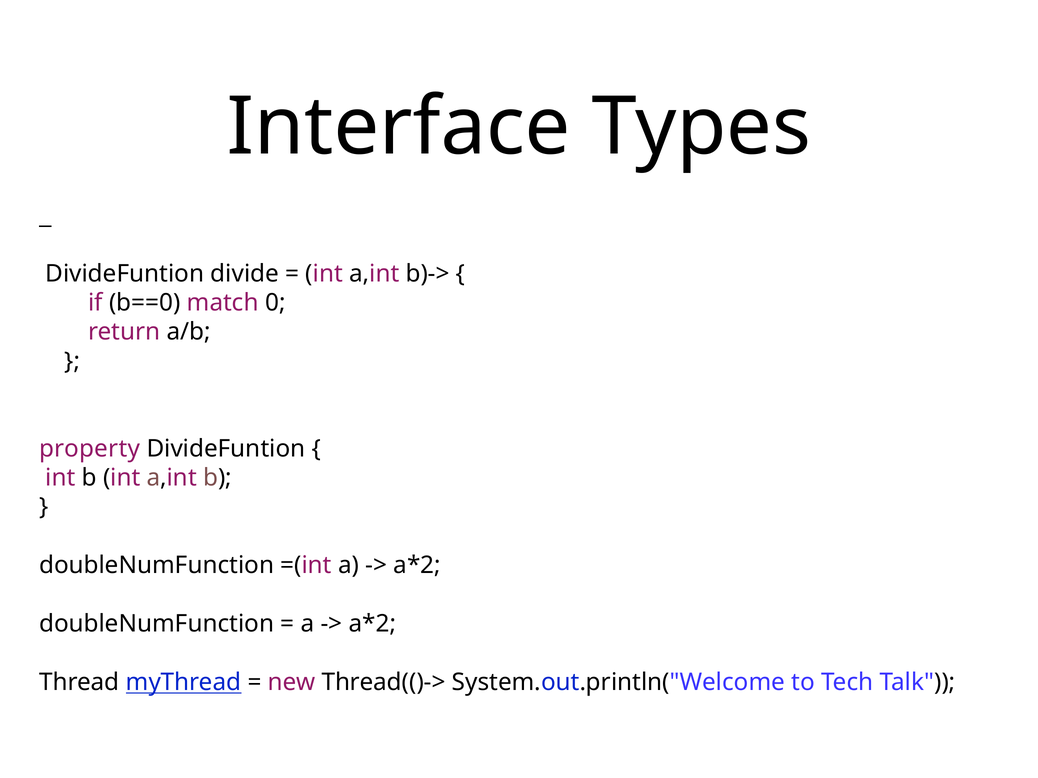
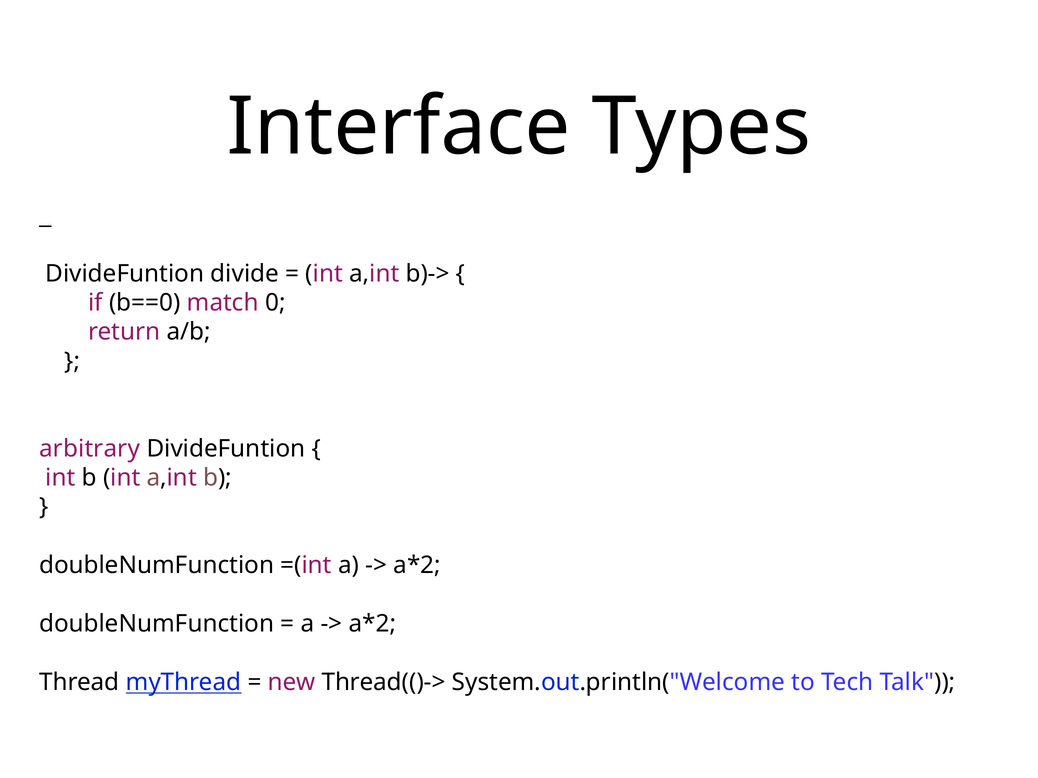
property: property -> arbitrary (90, 449)
